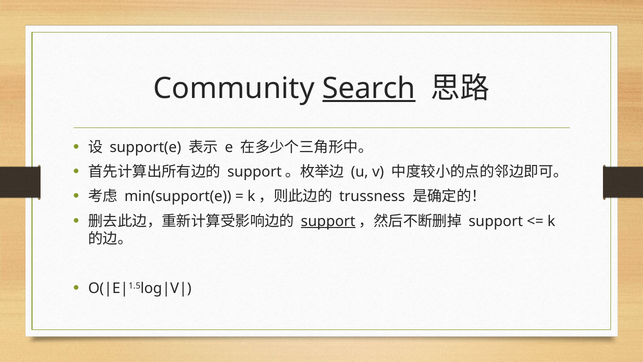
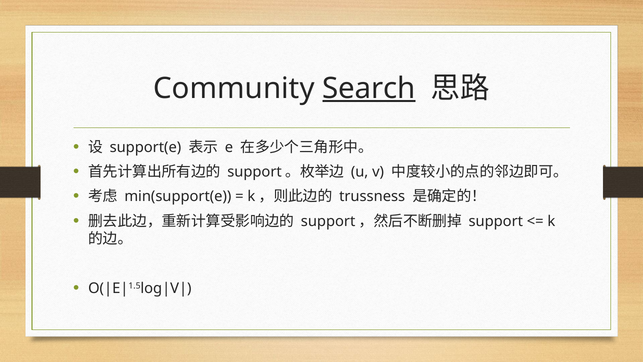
support underline: present -> none (328, 221)
